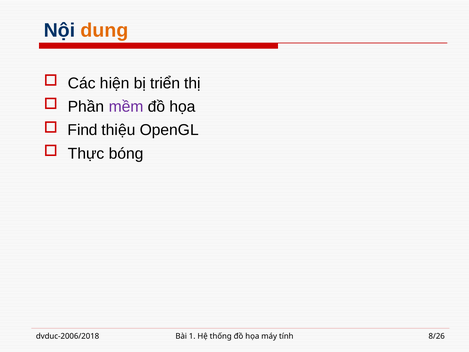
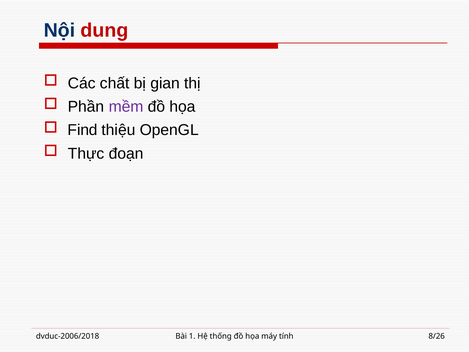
dung colour: orange -> red (104, 30)
hiện: hiện -> chất (115, 83)
triển: triển -> gian (165, 83)
bóng: bóng -> đoạn (126, 154)
